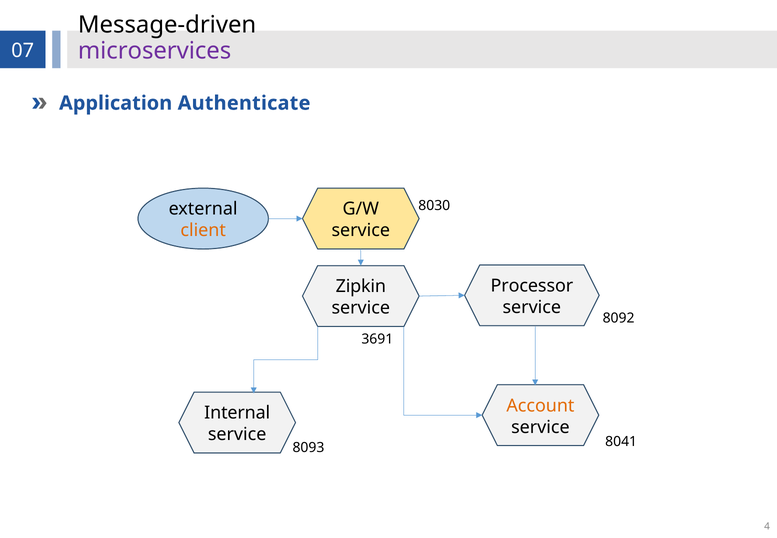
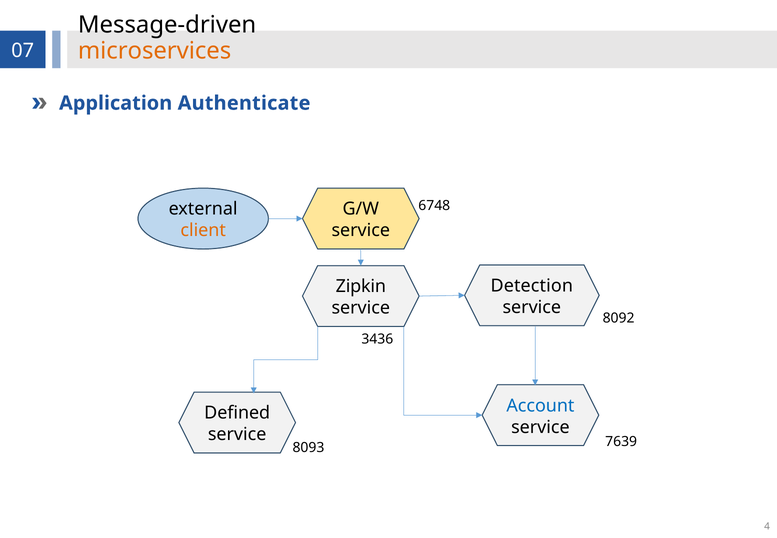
microservices colour: purple -> orange (155, 51)
8030: 8030 -> 6748 (434, 206)
Processor: Processor -> Detection (532, 286)
3691: 3691 -> 3436 (377, 339)
Account colour: orange -> blue (540, 406)
Internal: Internal -> Defined (237, 413)
8041: 8041 -> 7639 (621, 442)
